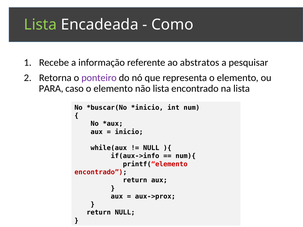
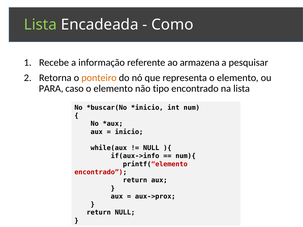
abstratos: abstratos -> armazena (200, 63)
ponteiro colour: purple -> orange (99, 78)
não lista: lista -> tipo (161, 89)
